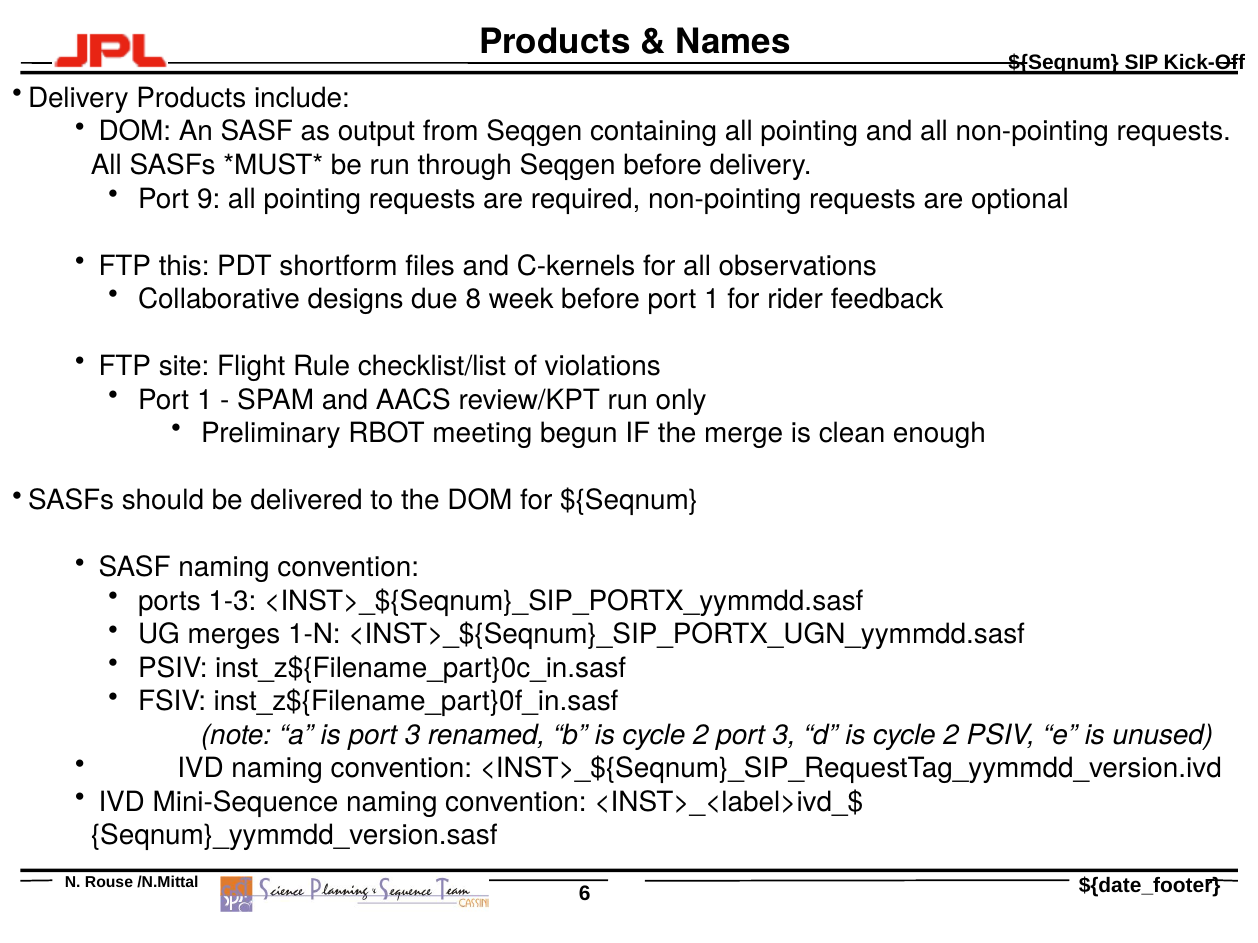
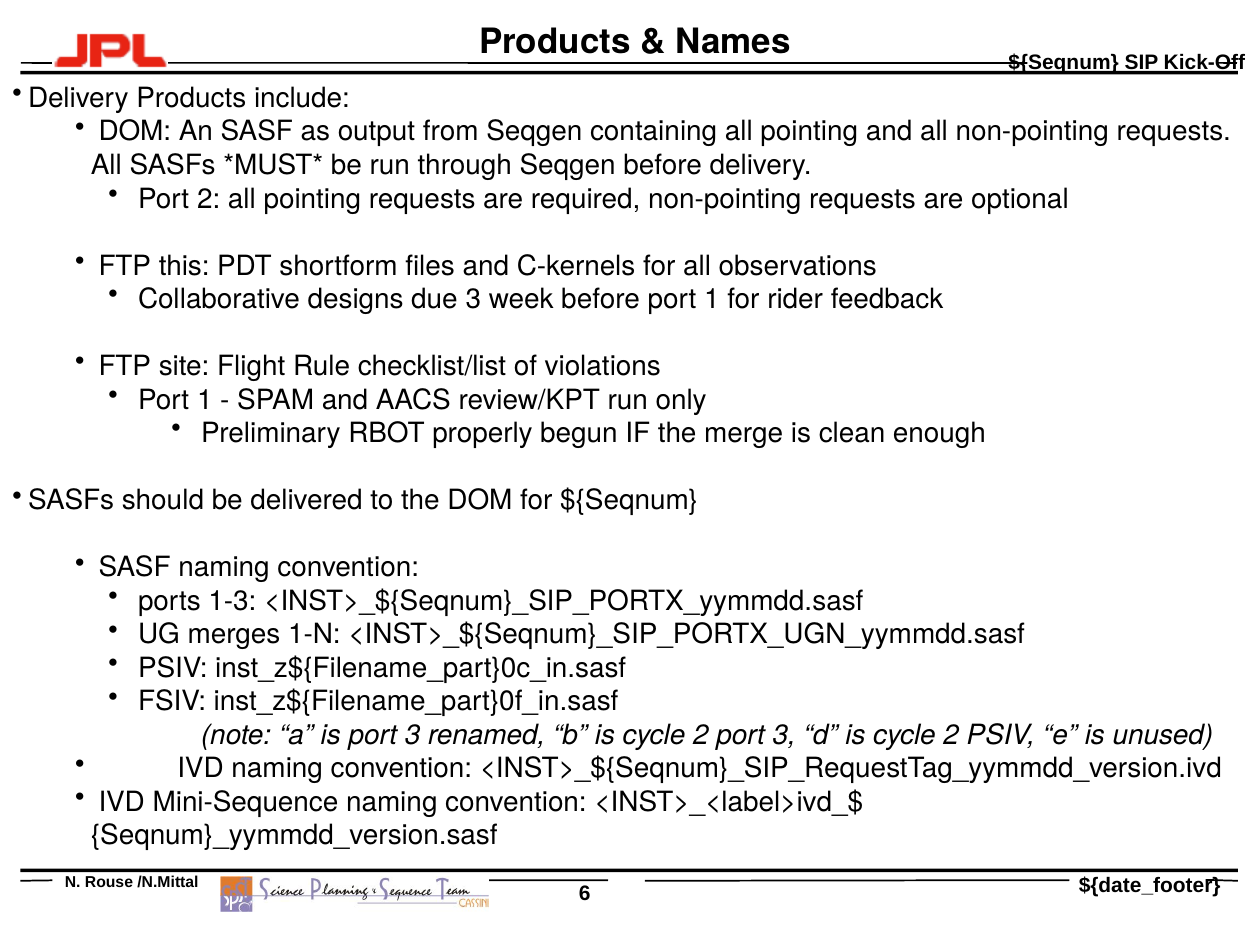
Port 9: 9 -> 2 (209, 199)
due 8: 8 -> 3 (473, 299)
meeting: meeting -> properly (482, 434)
